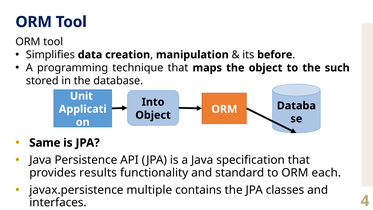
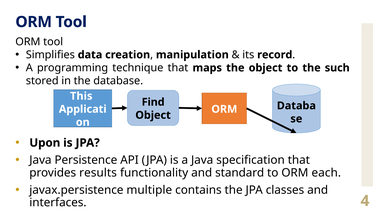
before: before -> record (275, 55)
Unit: Unit -> This (81, 96)
Into: Into -> Find (153, 102)
Same: Same -> Upon (45, 143)
